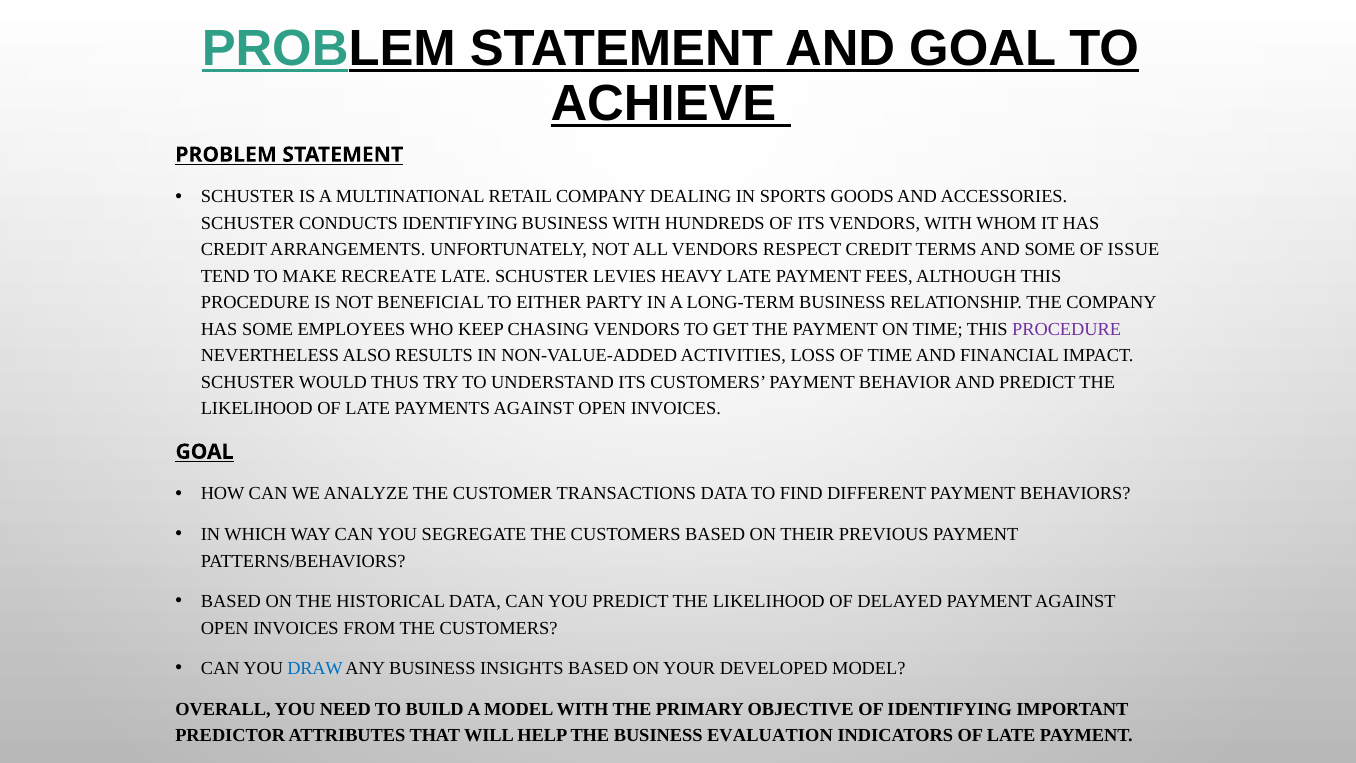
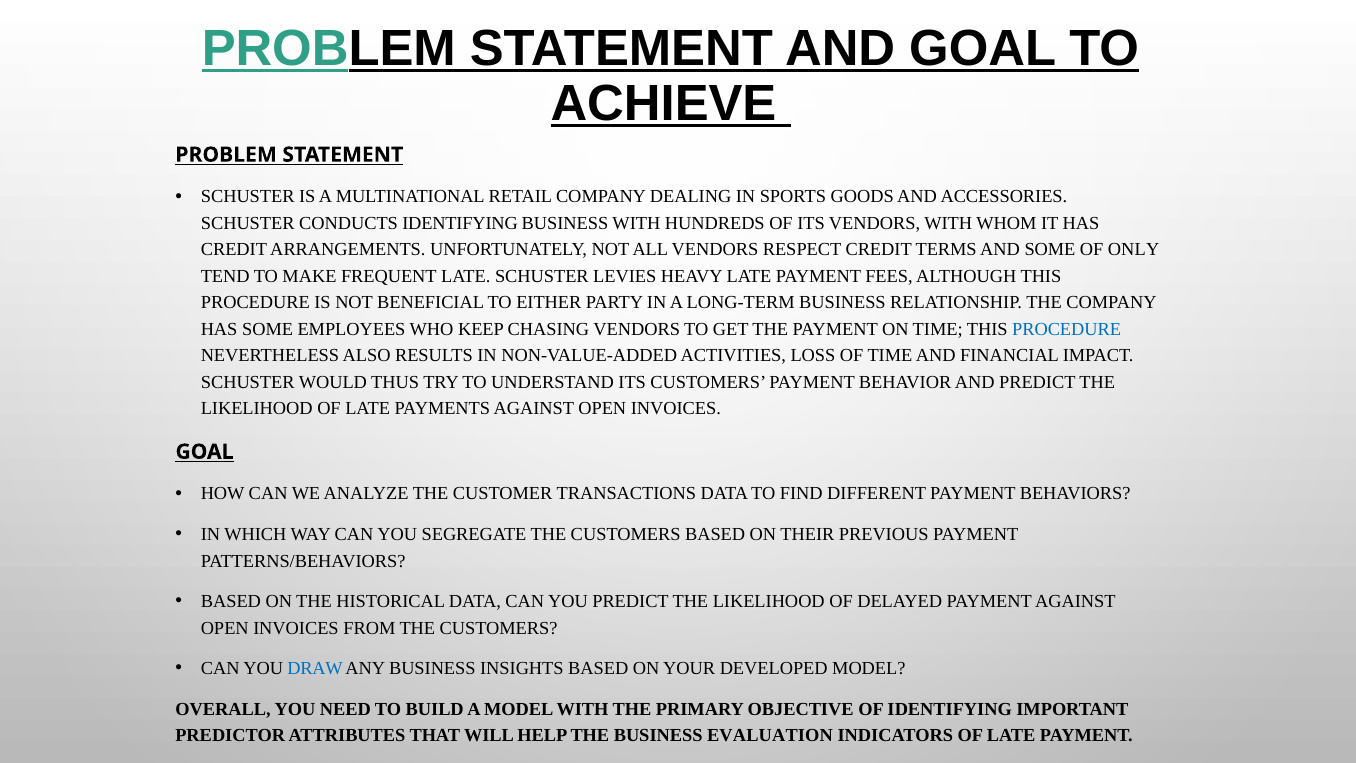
ISSUE: ISSUE -> ONLY (1134, 250)
RECREATE: RECREATE -> FREQUENT (389, 276)
PROCEDURE colour: purple -> blue (1067, 329)
